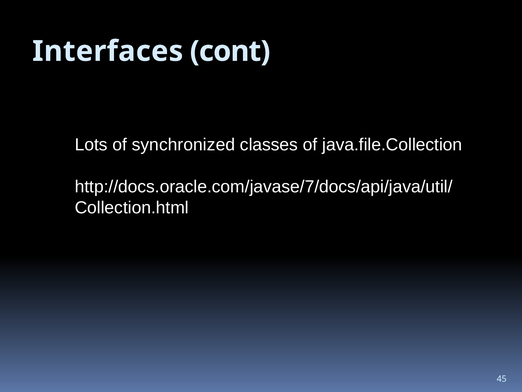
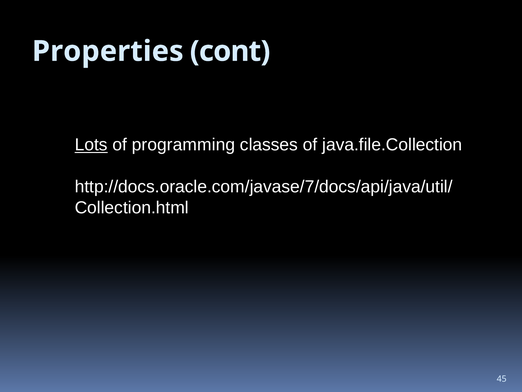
Interfaces: Interfaces -> Properties (108, 51)
Lots underline: none -> present (91, 145)
synchronized: synchronized -> programming (183, 145)
